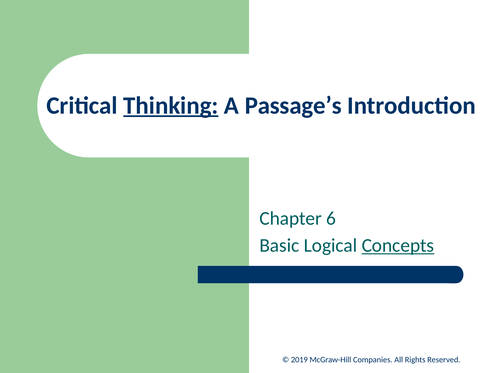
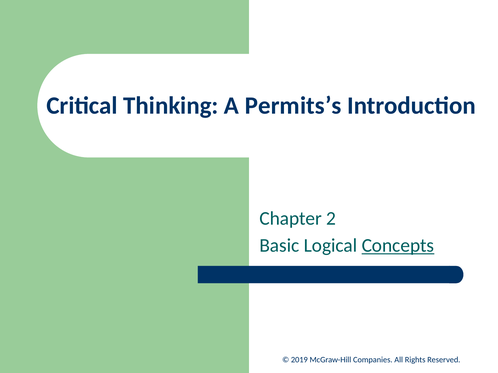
Thinking underline: present -> none (171, 106)
Passage’s: Passage’s -> Permits’s (293, 106)
6: 6 -> 2 (331, 219)
